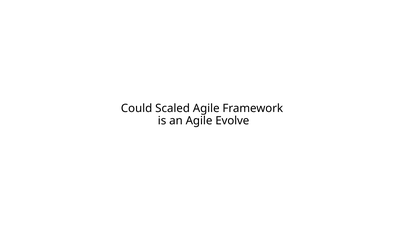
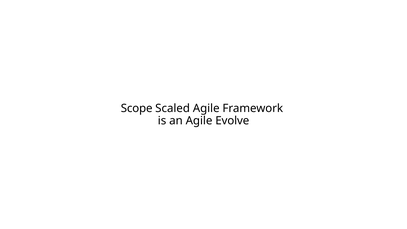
Could: Could -> Scope (137, 108)
